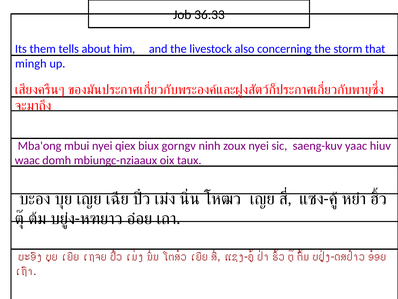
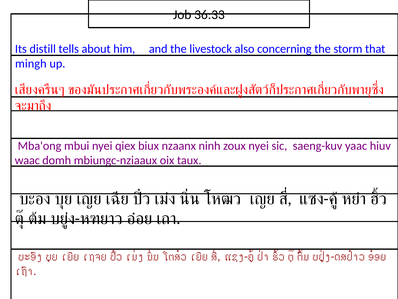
them: them -> distill (43, 49)
gorngv: gorngv -> nzaanx (179, 146)
